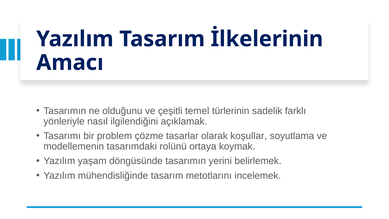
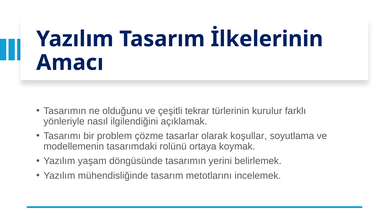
temel: temel -> tekrar (197, 111)
sadelik: sadelik -> kurulur (267, 111)
